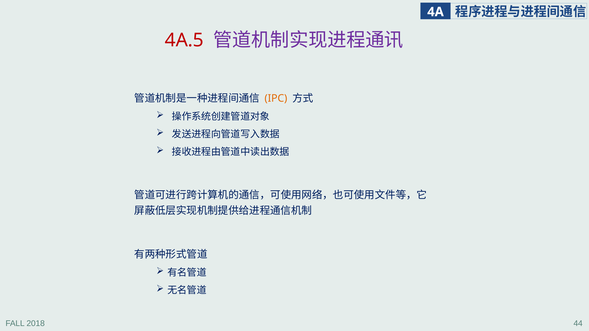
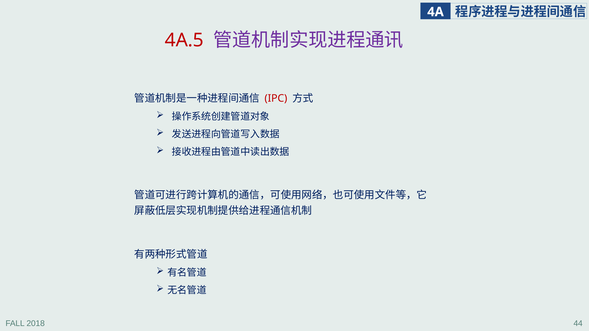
IPC colour: orange -> red (276, 98)
